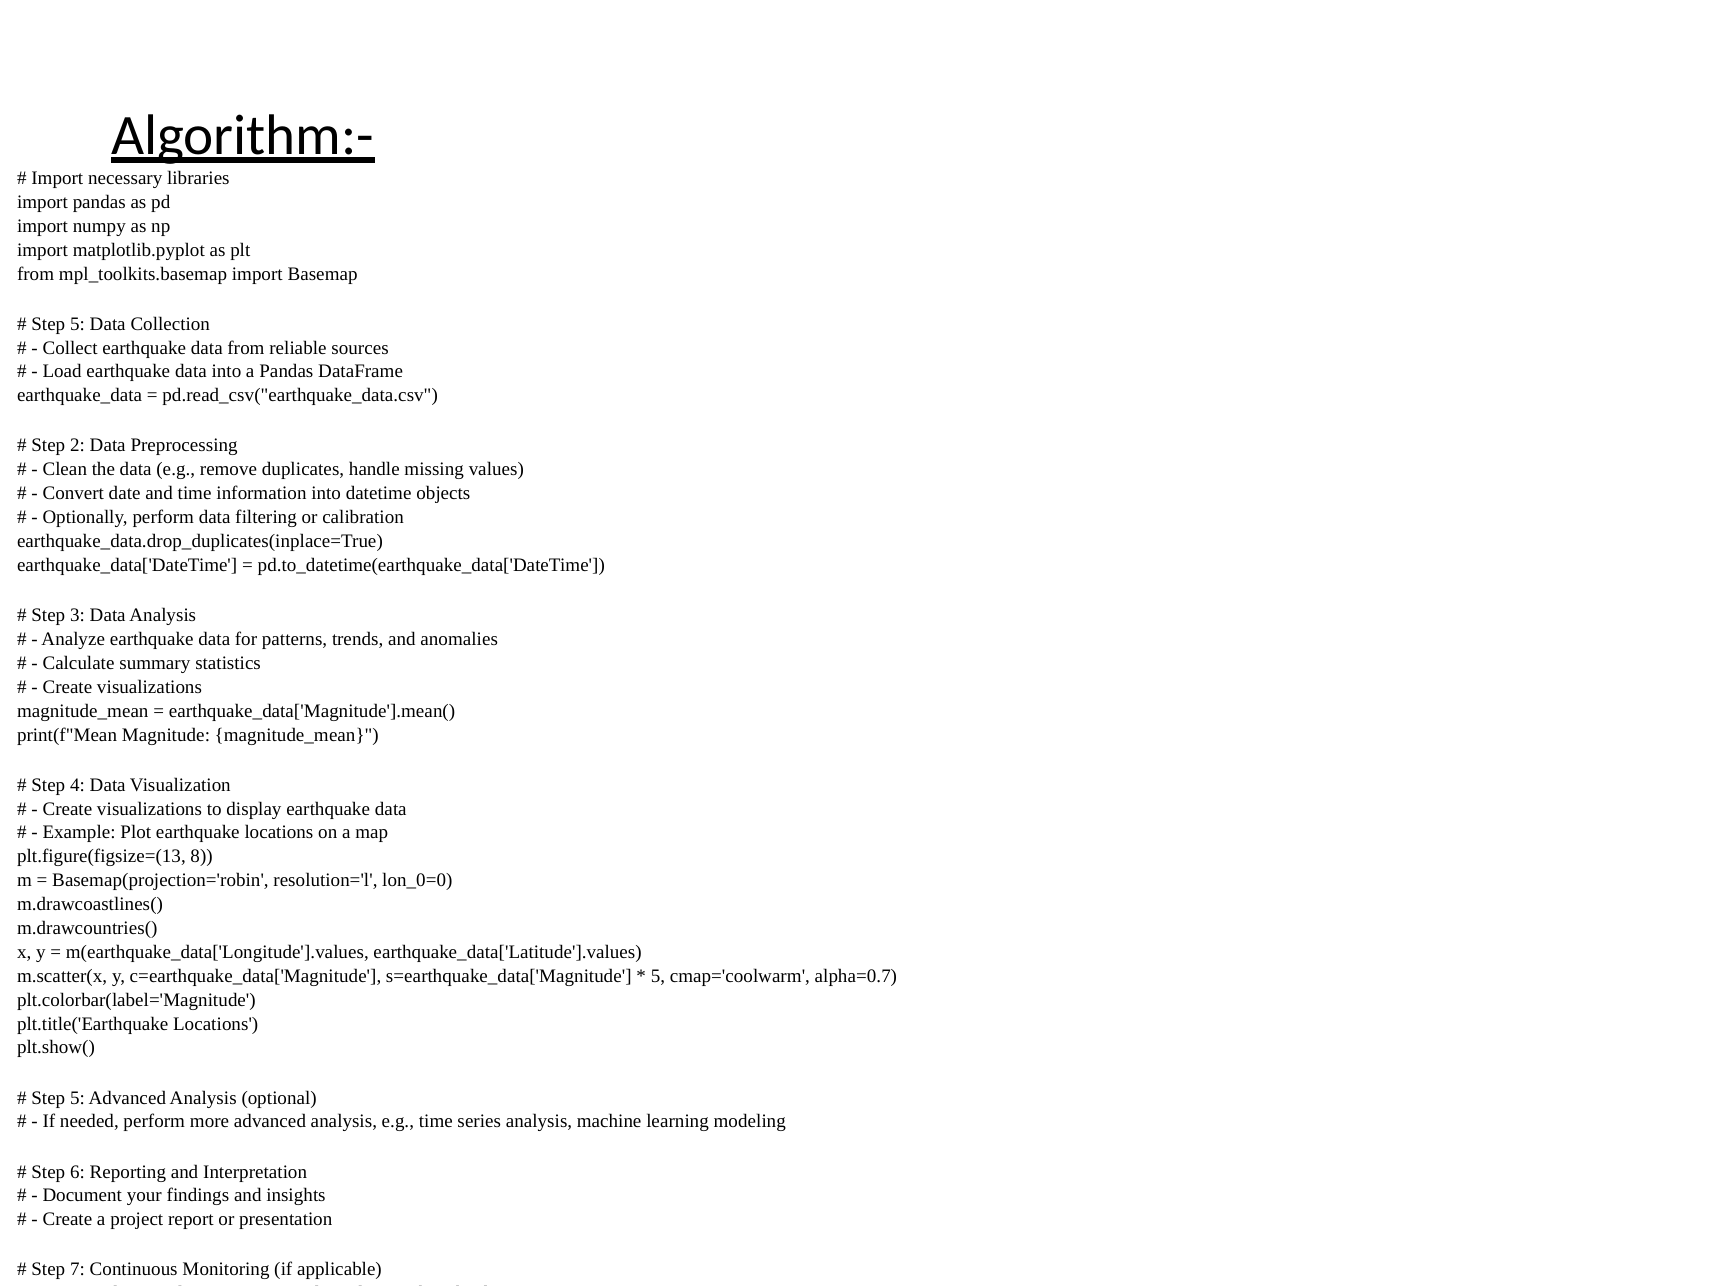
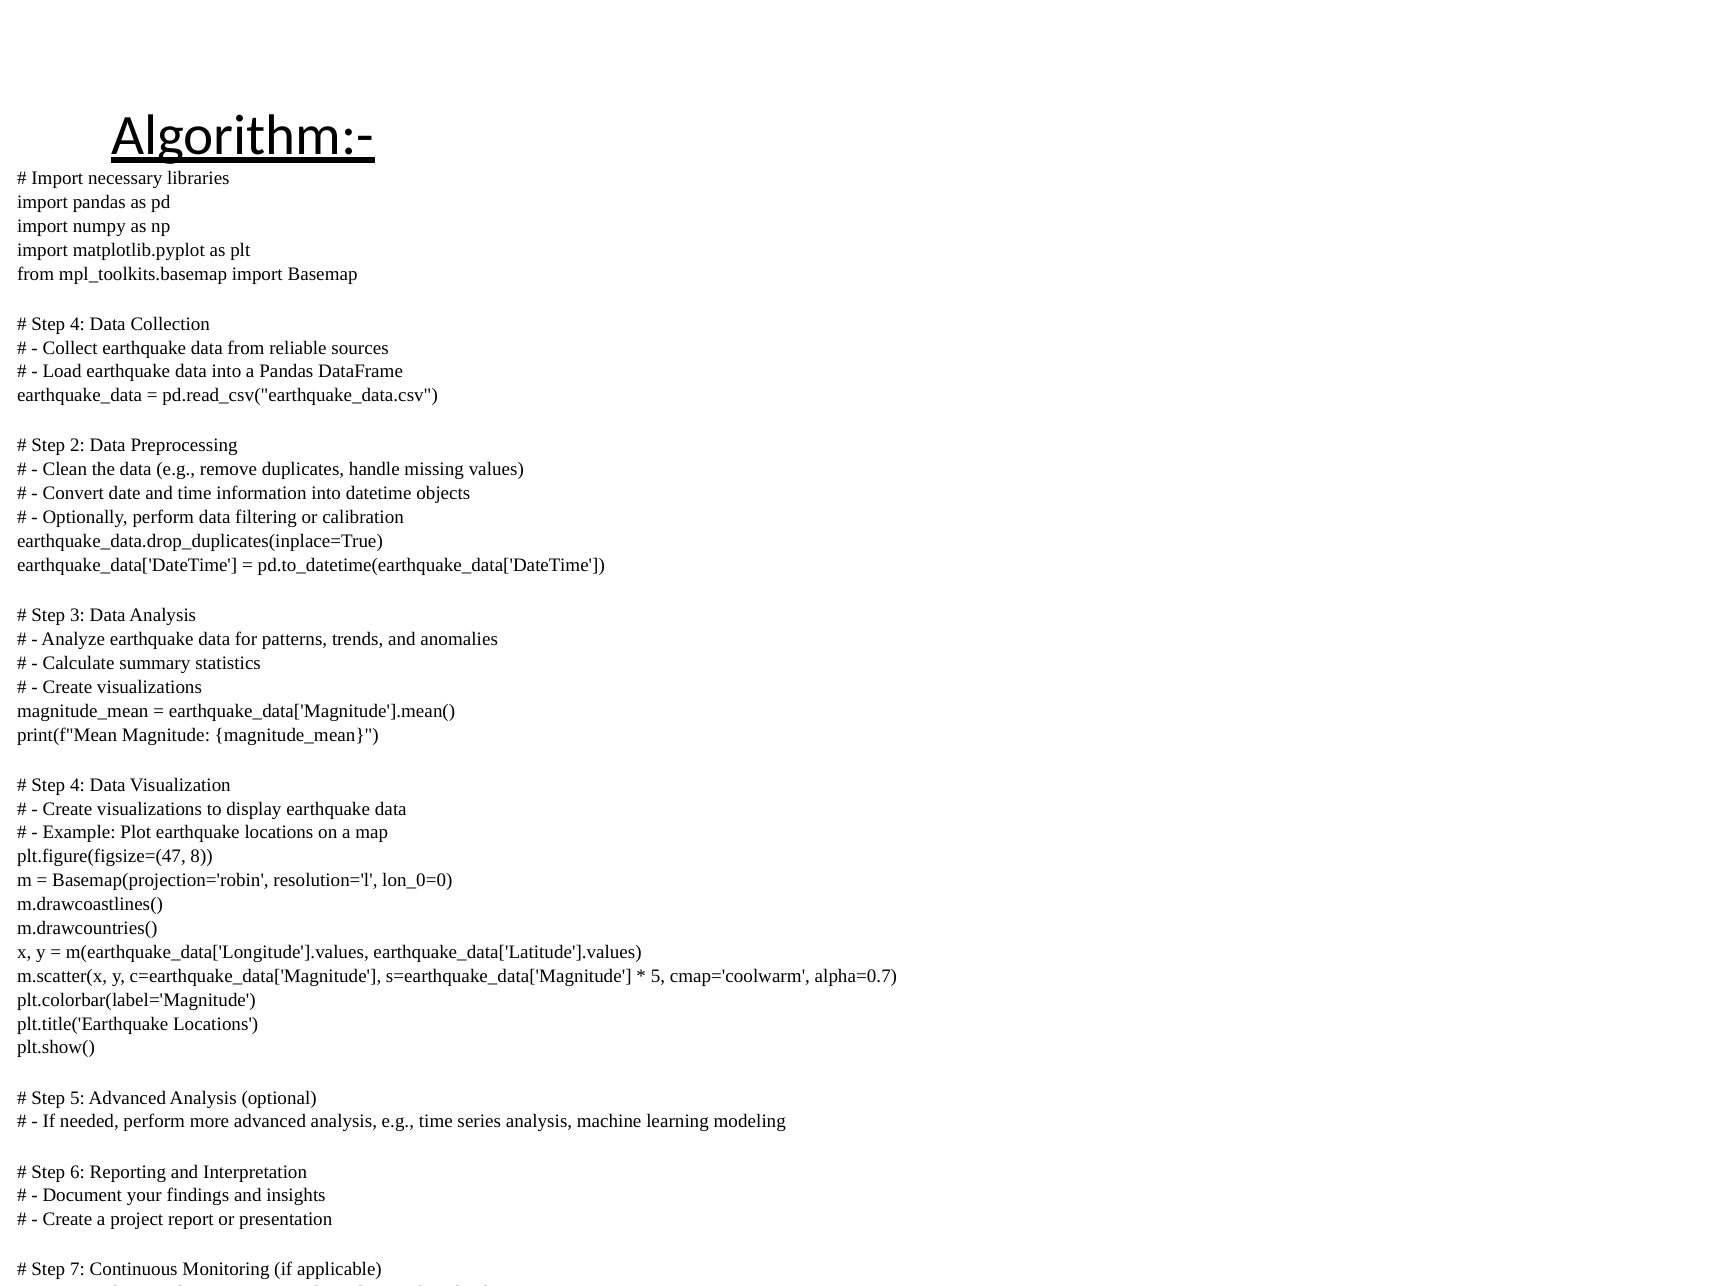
5: 5 -> 4 (78, 324)
plt.figure(figsize=(13: plt.figure(figsize=(13 -> plt.figure(figsize=(47 (101, 856)
